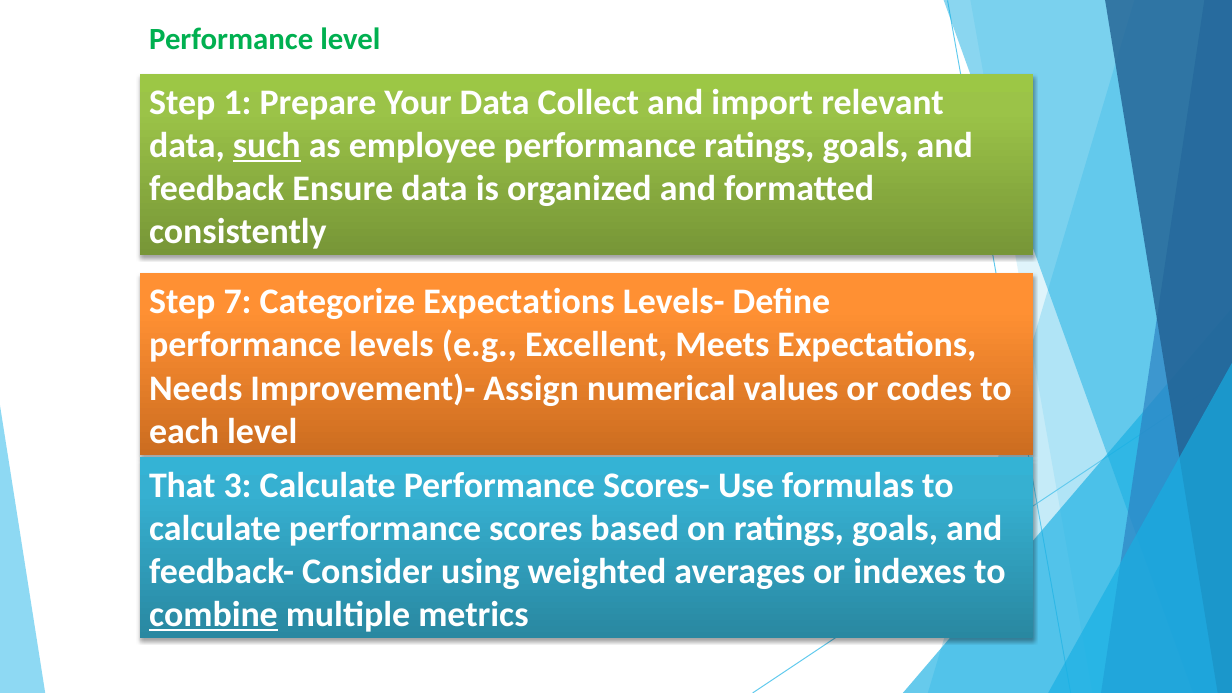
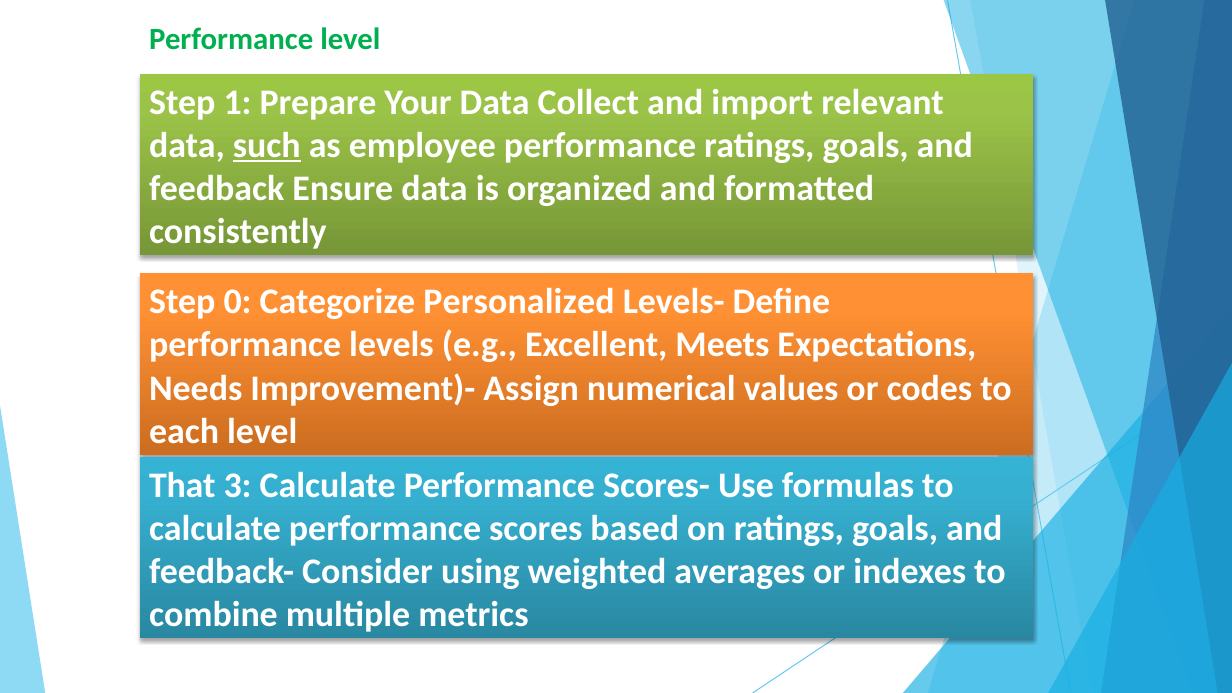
7: 7 -> 0 (238, 302)
Categorize Expectations: Expectations -> Personalized (519, 302)
combine underline: present -> none (213, 615)
